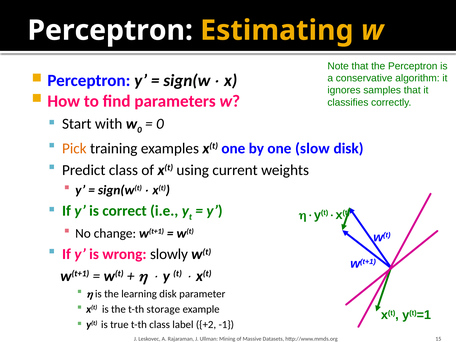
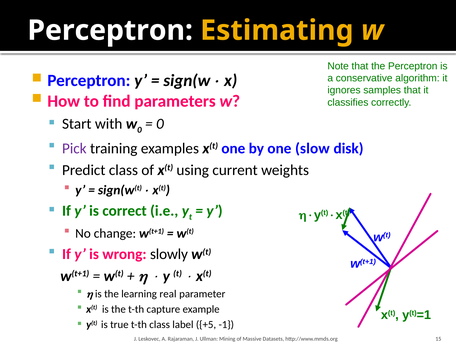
Pick colour: orange -> purple (74, 148)
learning disk: disk -> real (168, 294)
storage: storage -> capture (163, 309)
+2: +2 -> +5 (206, 325)
